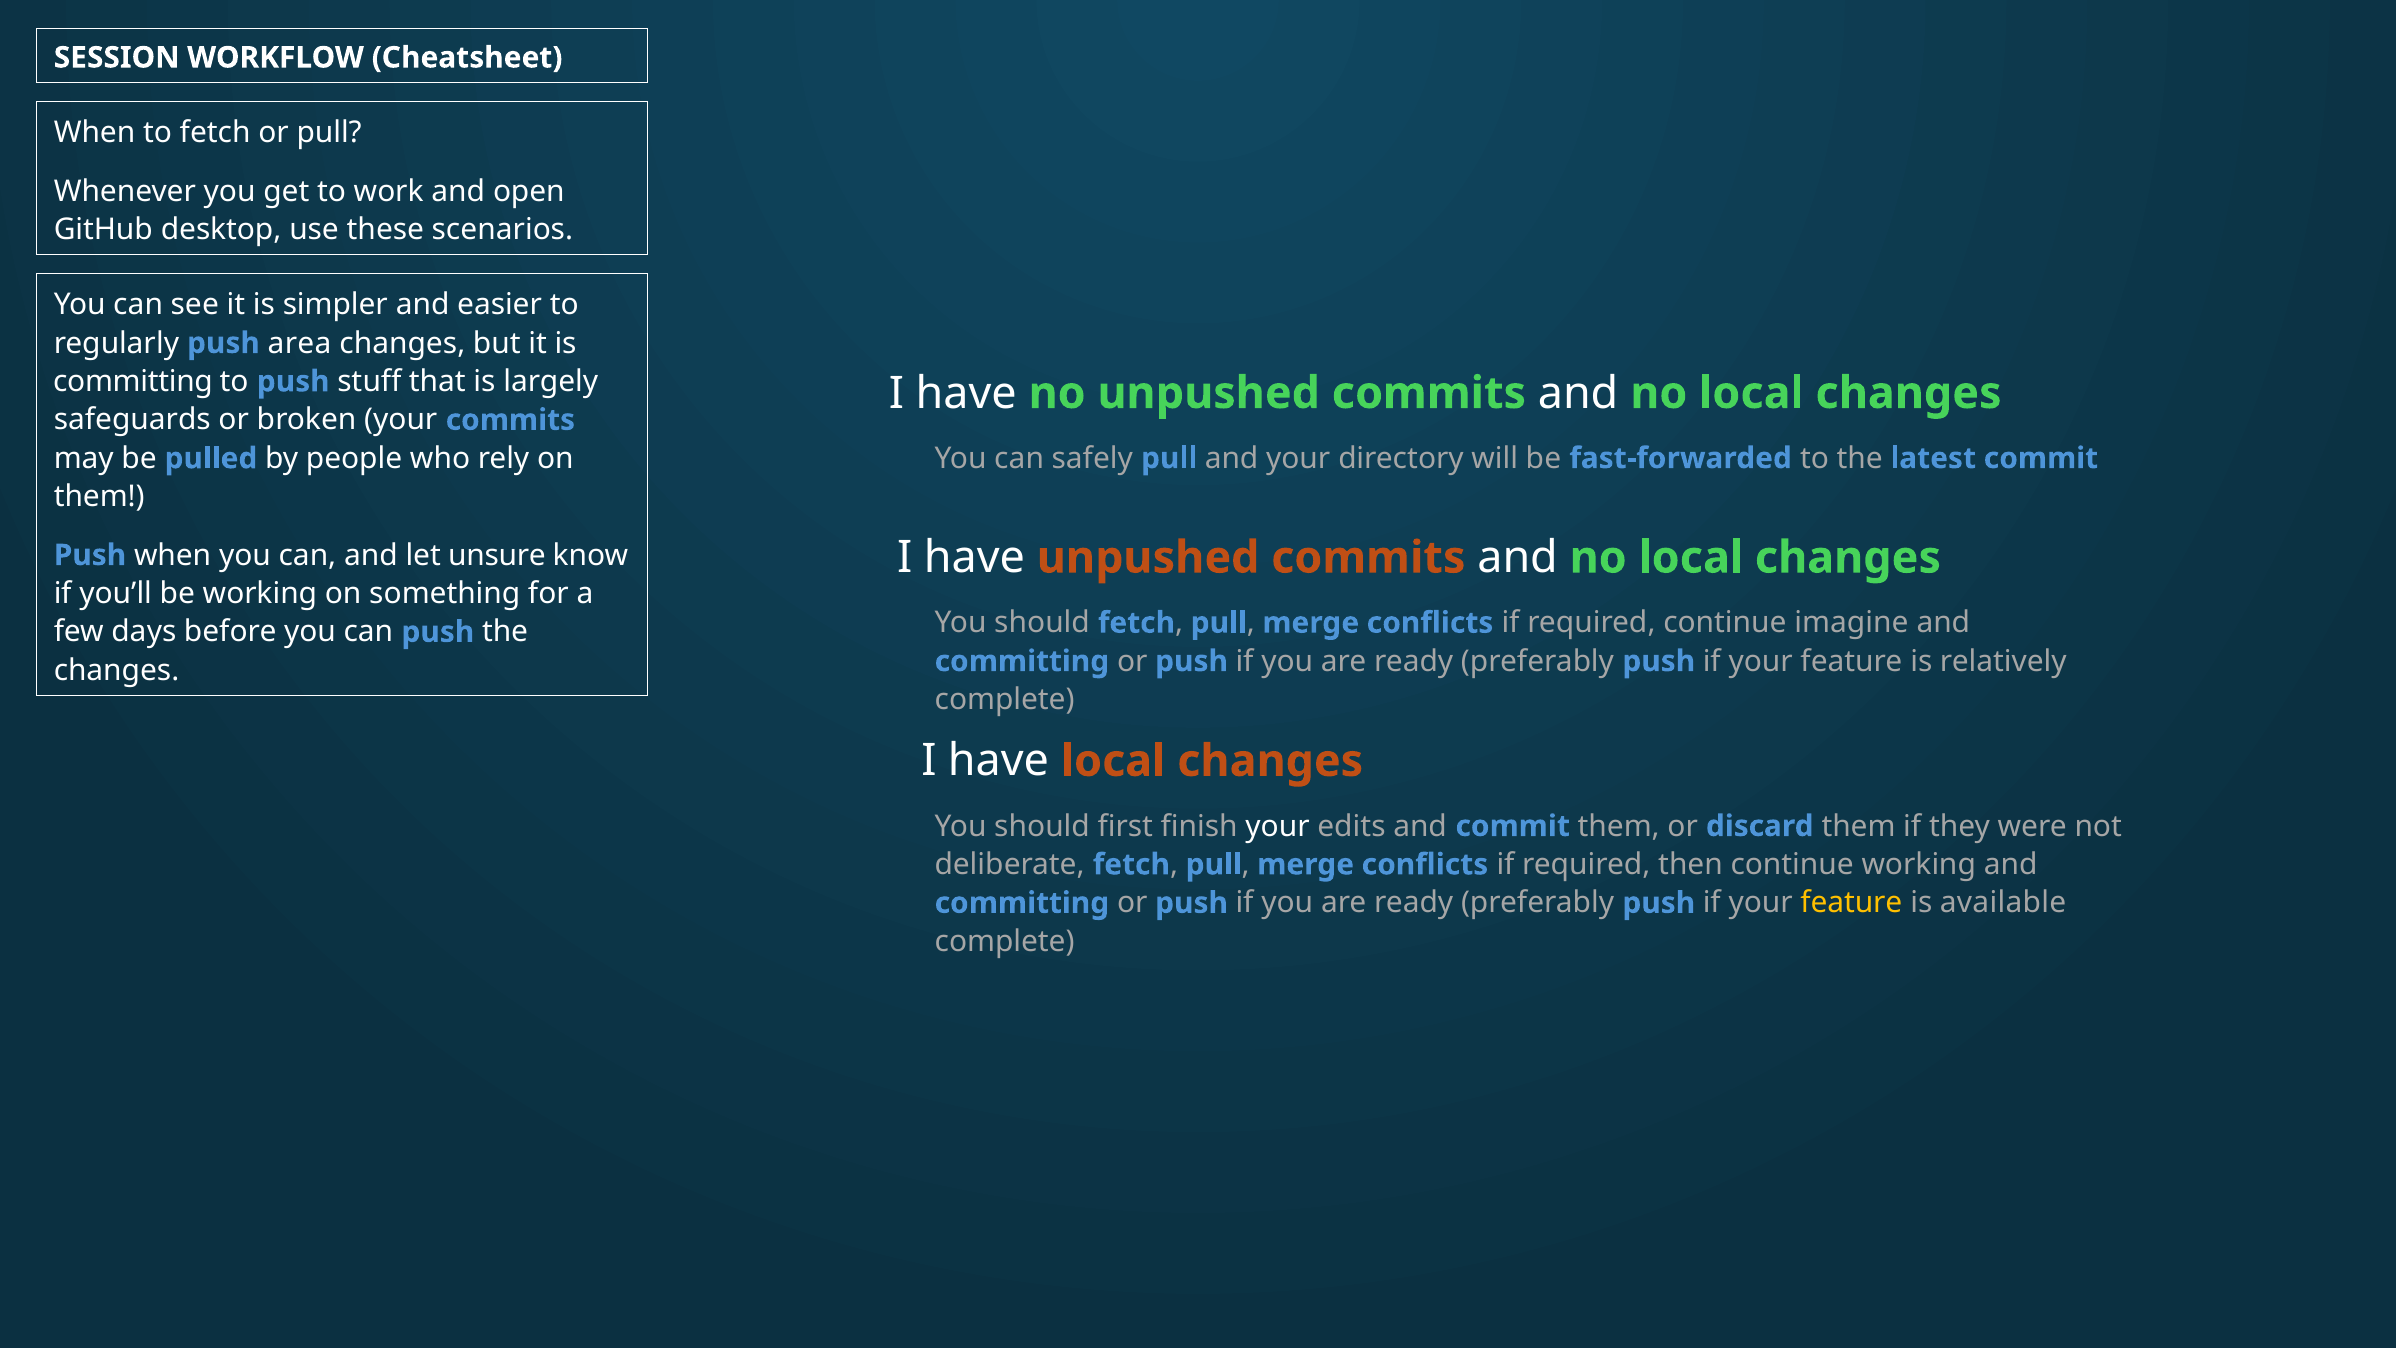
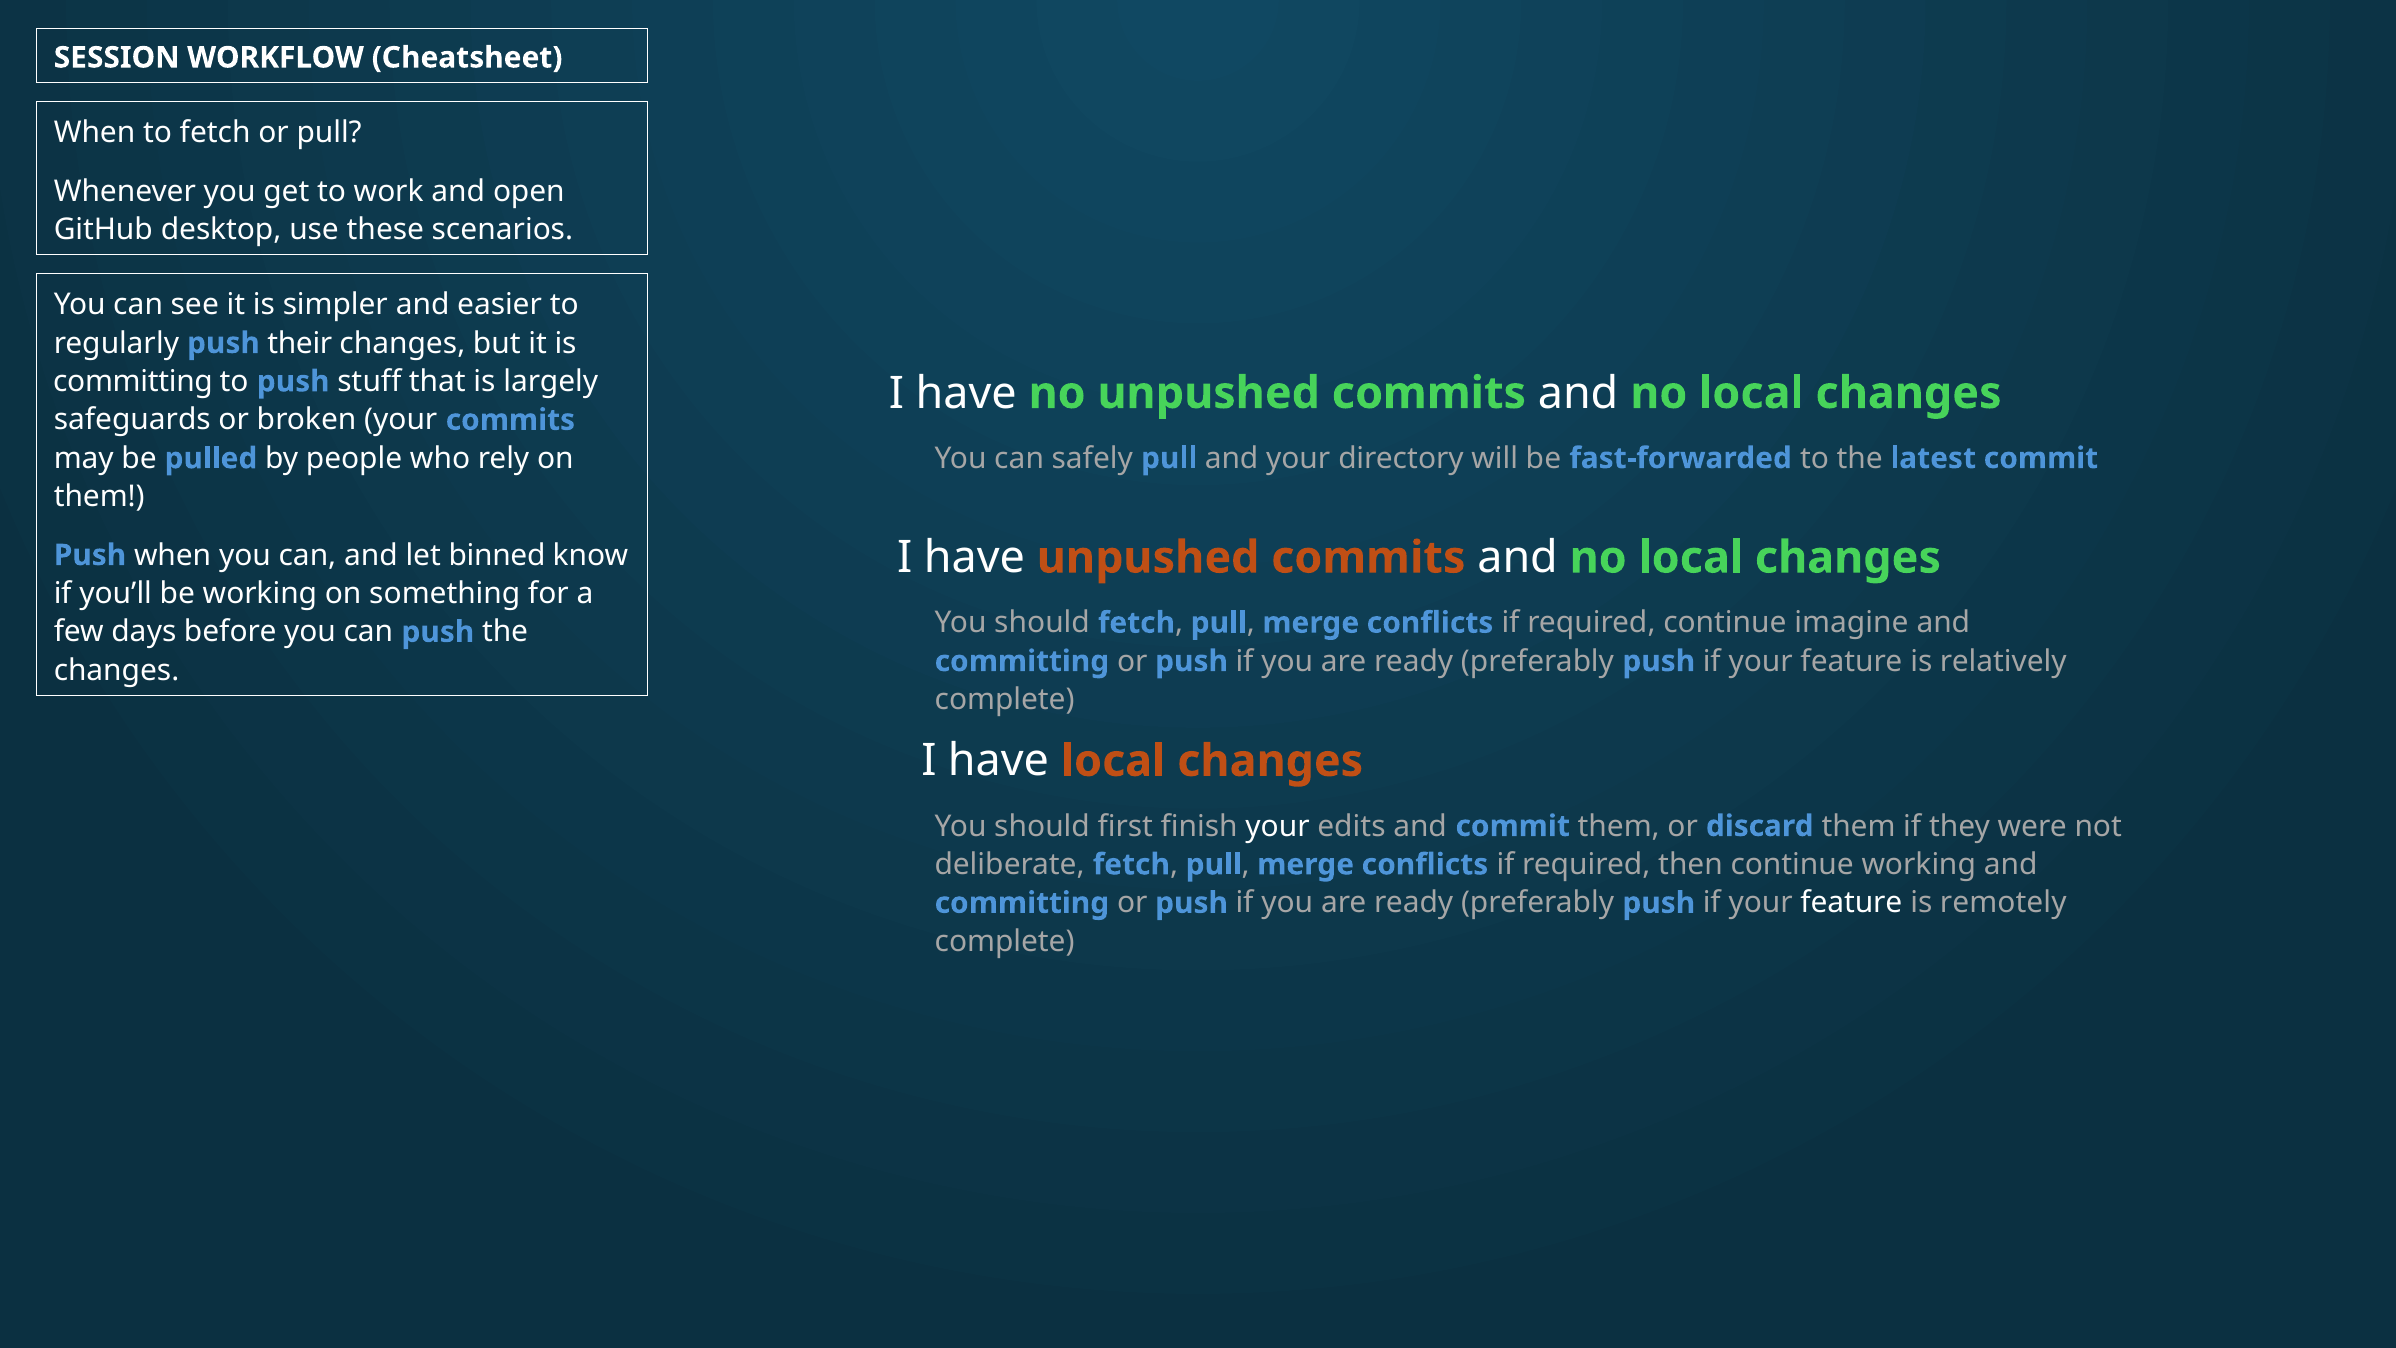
area: area -> their (300, 343)
unsure: unsure -> binned (497, 555)
feature colour: yellow -> white (1851, 903)
available: available -> remotely (2003, 903)
